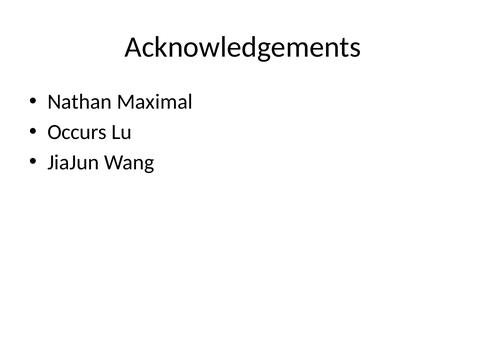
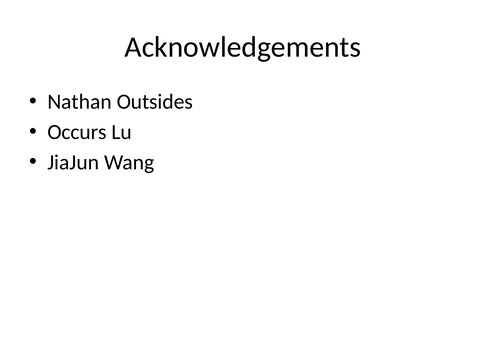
Maximal: Maximal -> Outsides (155, 102)
